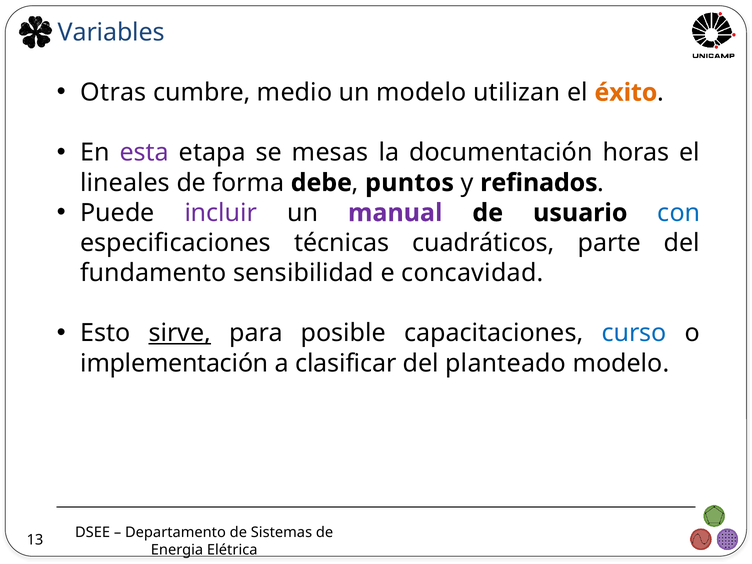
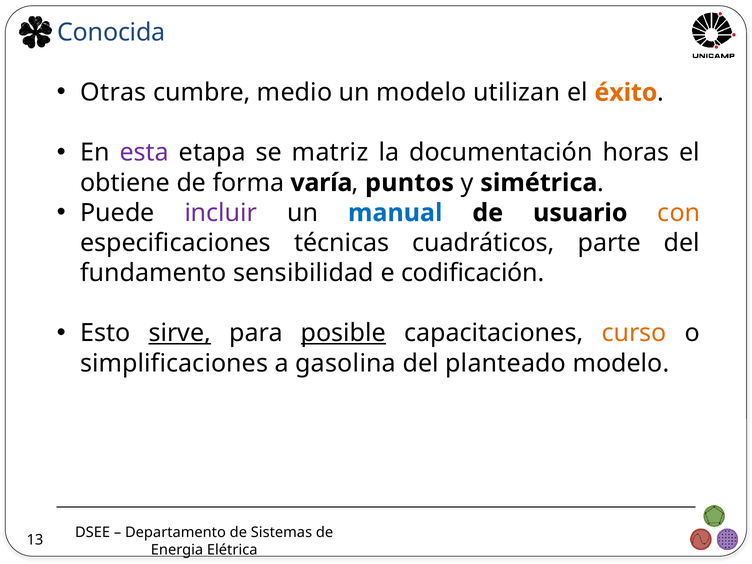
Variables: Variables -> Conocida (111, 32)
mesas: mesas -> matriz (330, 153)
lineales: lineales -> obtiene (125, 183)
debe: debe -> varía (321, 183)
refinados: refinados -> simétrica (539, 183)
manual colour: purple -> blue (395, 213)
con colour: blue -> orange (679, 213)
concavidad: concavidad -> codificación (473, 273)
posible underline: none -> present (343, 333)
curso colour: blue -> orange (634, 333)
implementación: implementación -> simplificaciones (174, 363)
clasificar: clasificar -> gasolina (346, 363)
